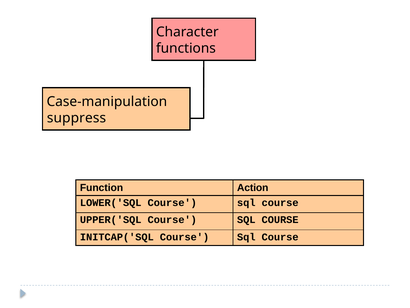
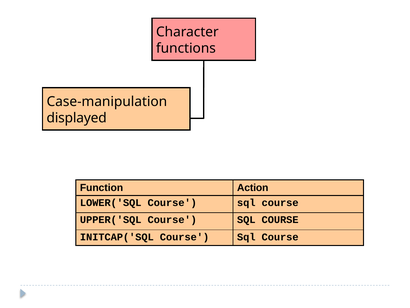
suppress: suppress -> displayed (77, 118)
